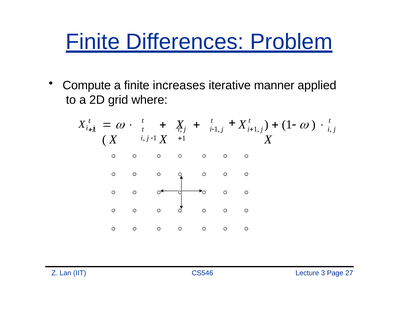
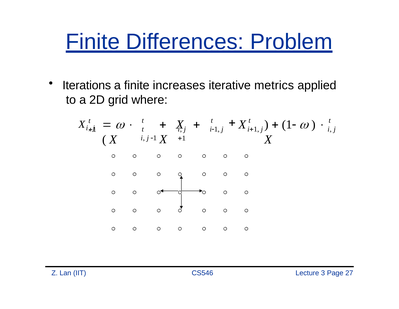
Compute: Compute -> Iterations (87, 85)
manner: manner -> metrics (274, 85)
